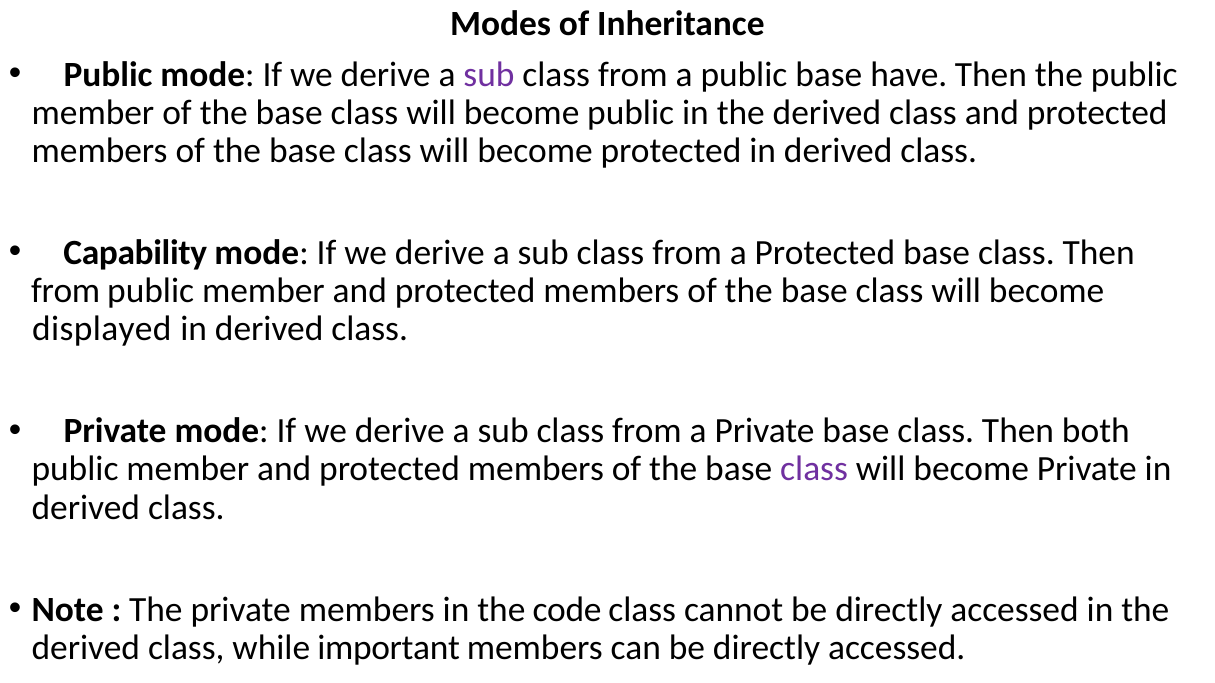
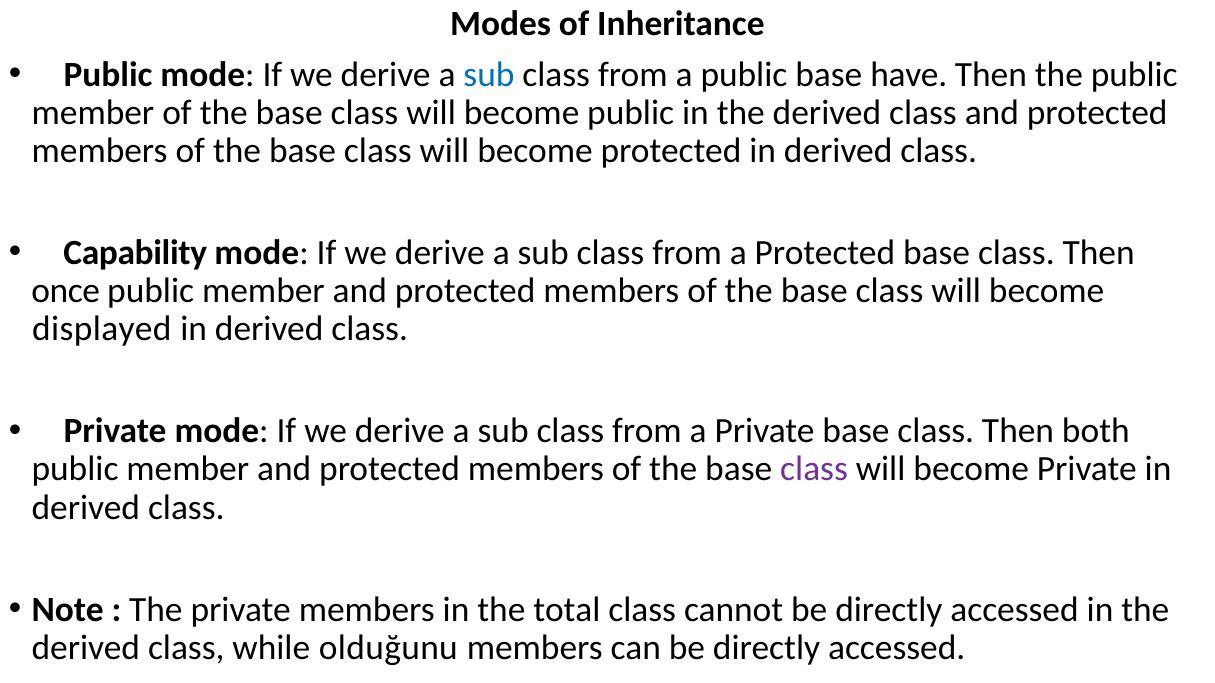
sub colour: purple -> blue (489, 74)
from: from -> once (66, 291)
code: code -> total (567, 610)
important: important -> olduğunu (388, 648)
